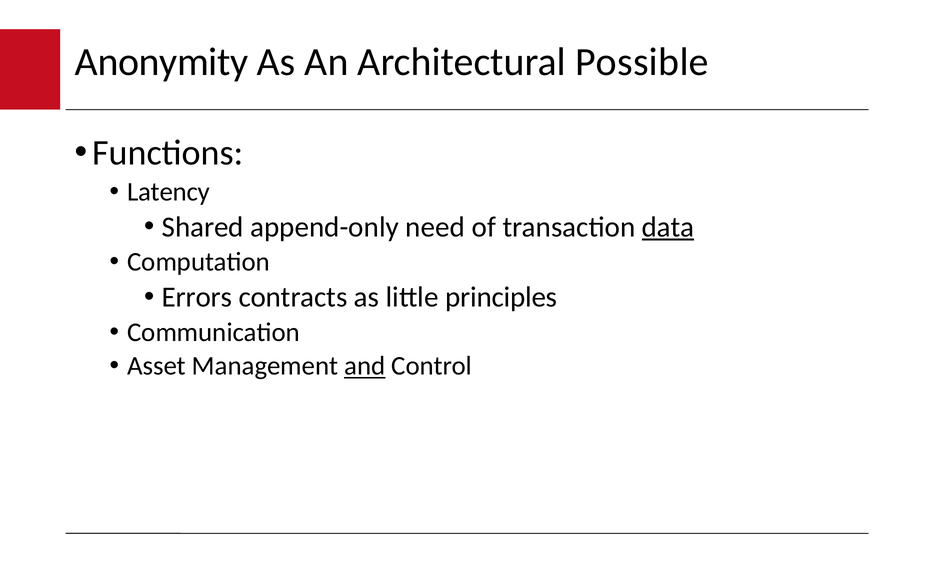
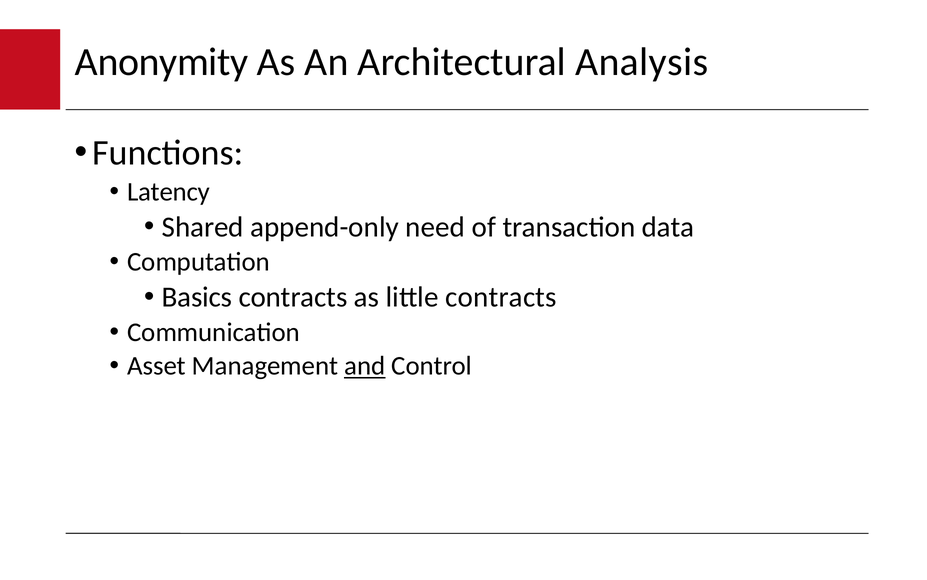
Possible: Possible -> Analysis (642, 62)
data underline: present -> none (668, 227)
Errors: Errors -> Basics (197, 297)
little principles: principles -> contracts (501, 297)
